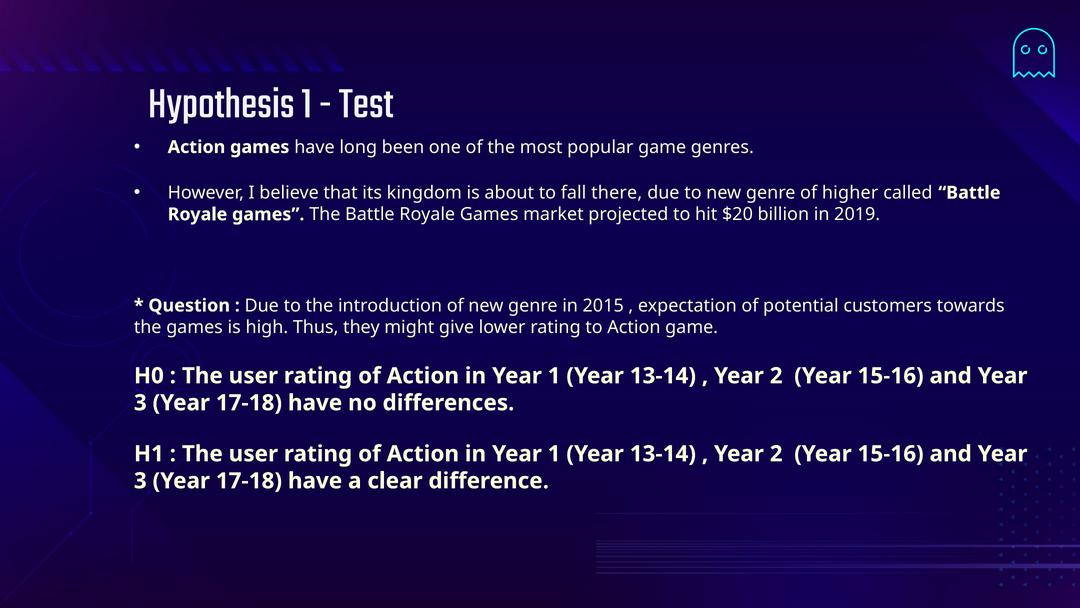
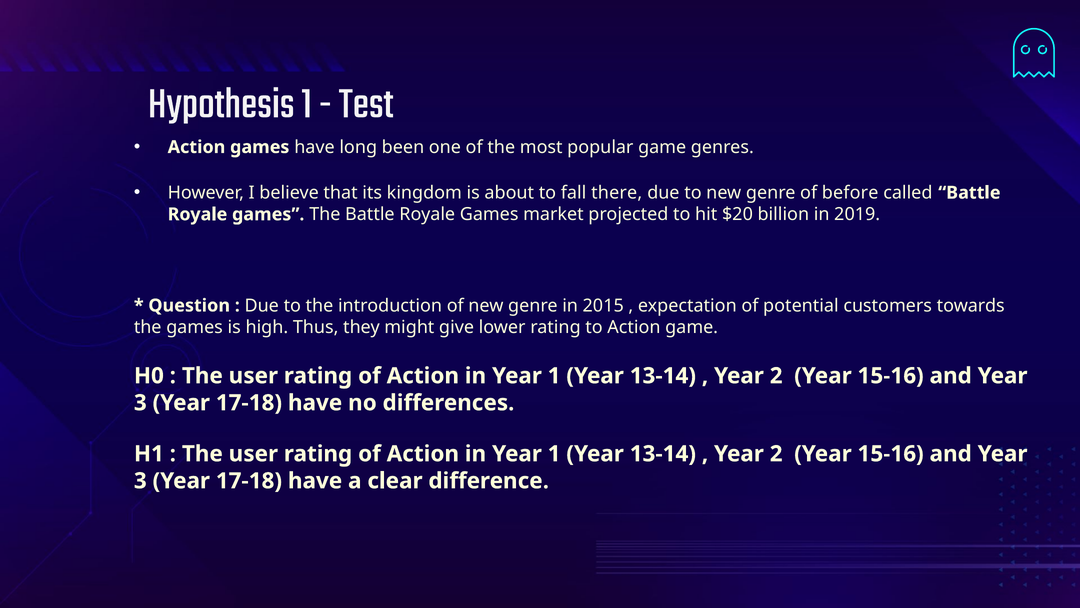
higher: higher -> before (850, 193)
